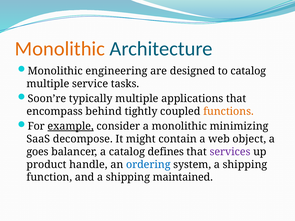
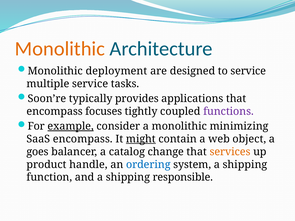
engineering: engineering -> deployment (117, 71)
to catalog: catalog -> service (248, 71)
typically multiple: multiple -> provides (137, 99)
behind: behind -> focuses (104, 111)
functions colour: orange -> purple (228, 111)
SaaS decompose: decompose -> encompass (83, 139)
might underline: none -> present (141, 139)
defines: defines -> change (166, 152)
services colour: purple -> orange (230, 152)
maintained: maintained -> responsible (183, 177)
